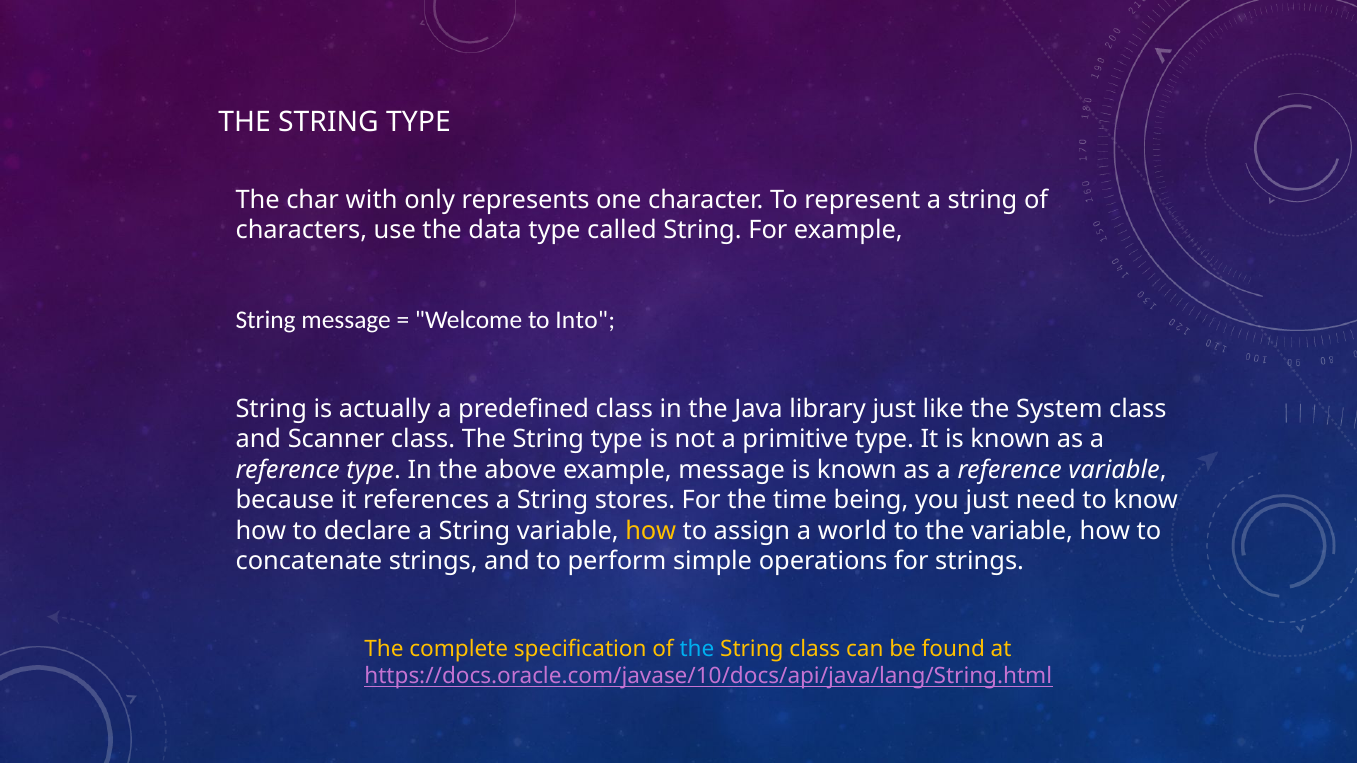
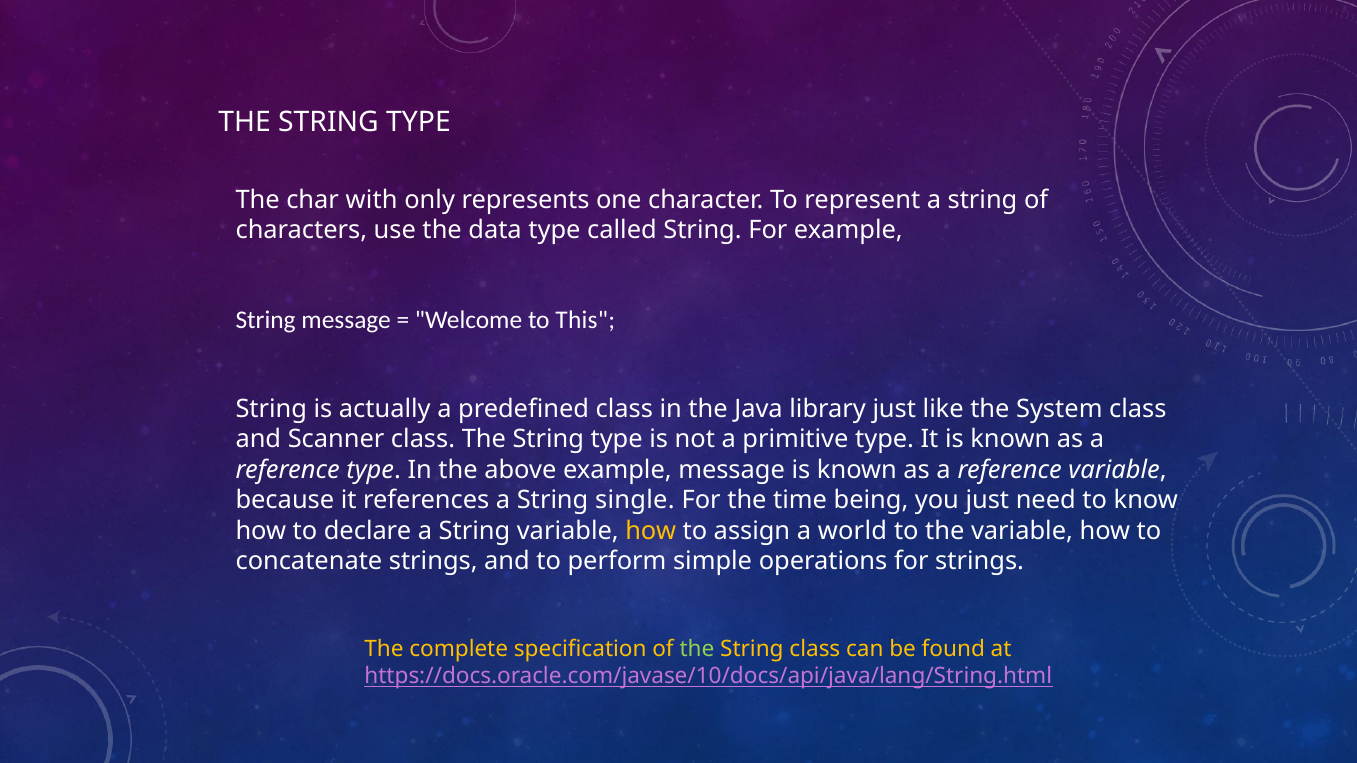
Into: Into -> This (585, 320)
stores: stores -> single (635, 501)
the colour: light blue -> light green (697, 650)
